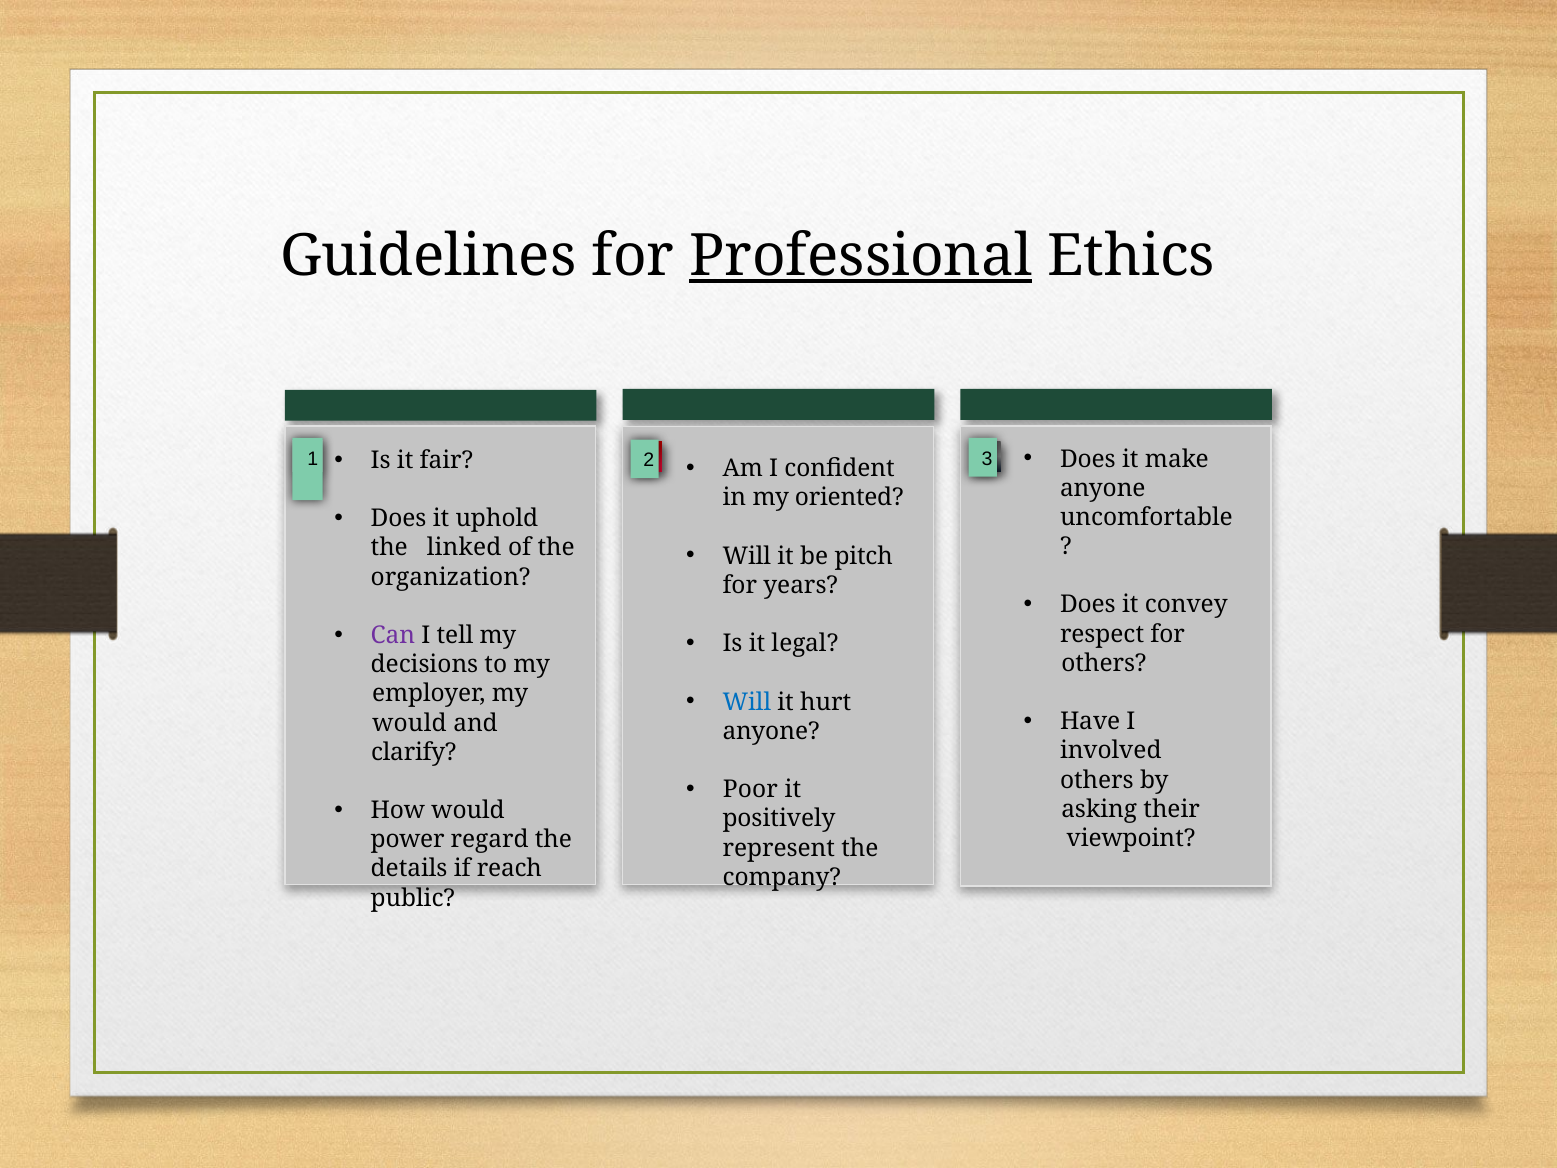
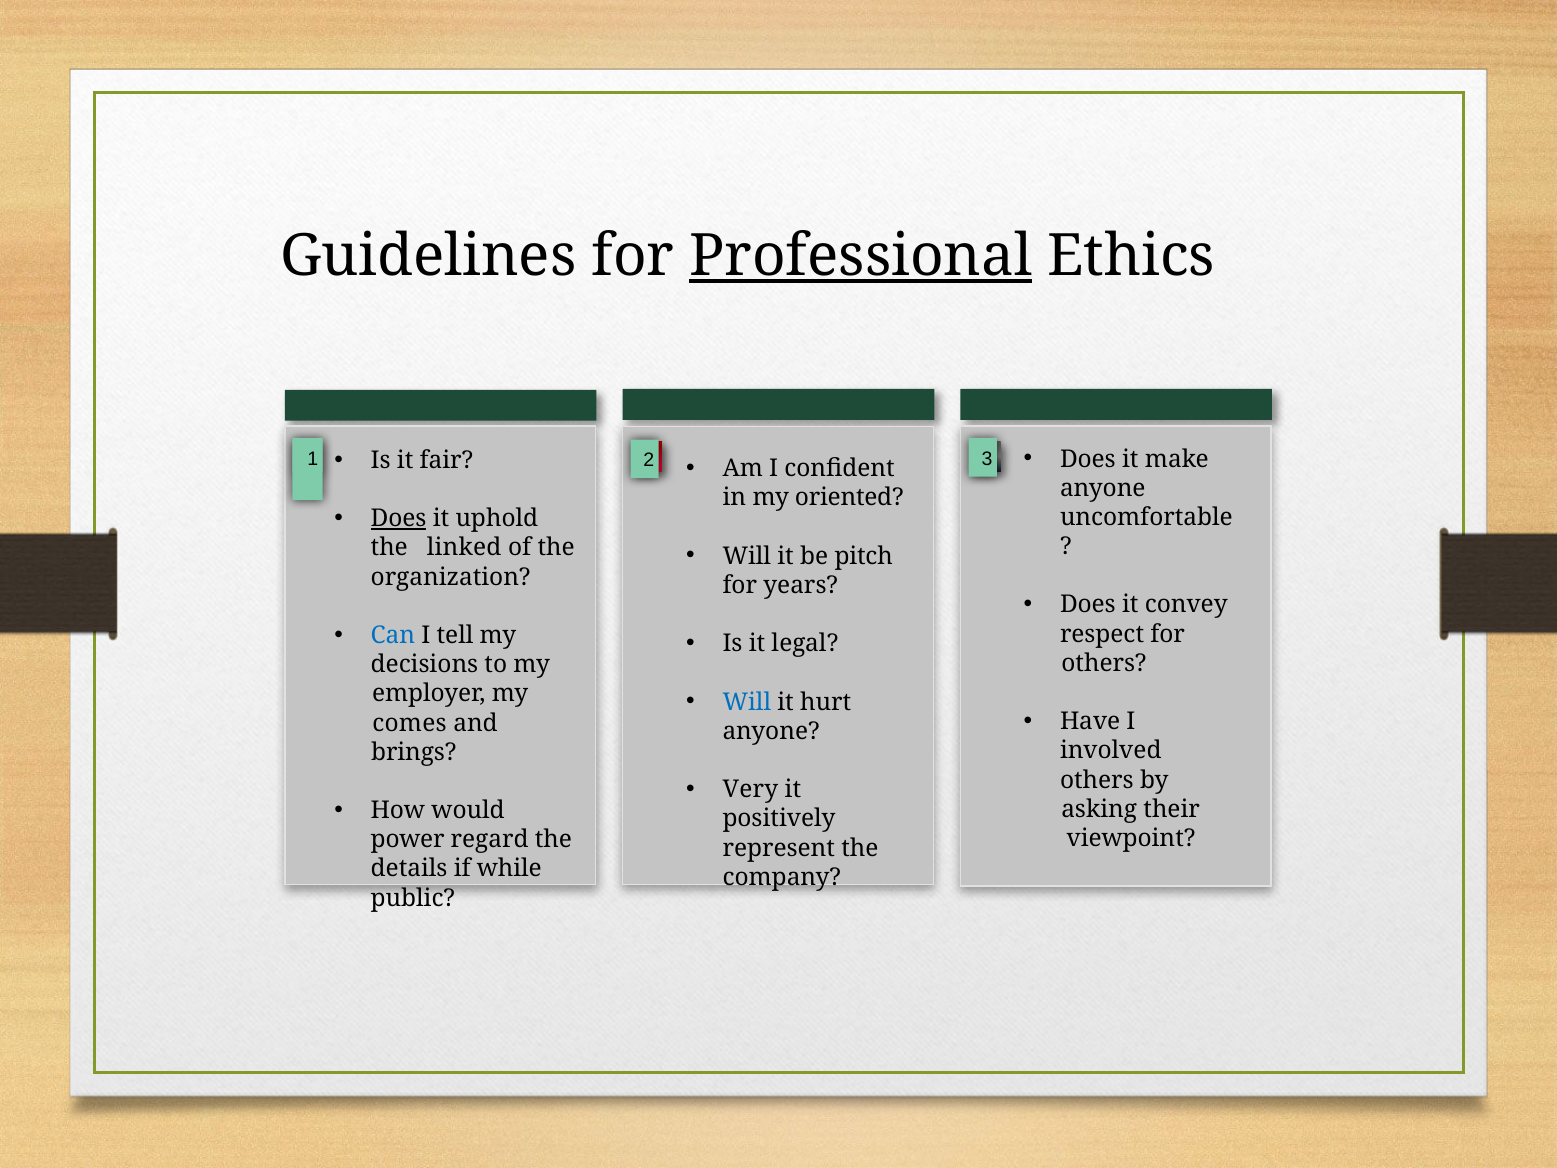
Does underline: none -> present (399, 519)
Can colour: purple -> blue (393, 635)
would: would -> comes (409, 723)
clarify: clarify -> brings (414, 752)
Poor: Poor -> Very (750, 789)
reach: reach -> while (509, 869)
